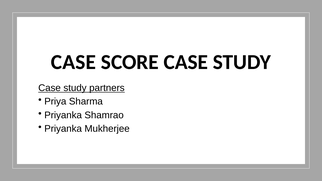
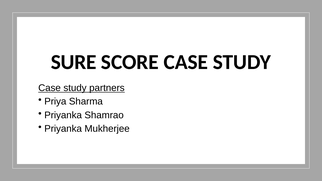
CASE: CASE -> SURE (74, 62)
